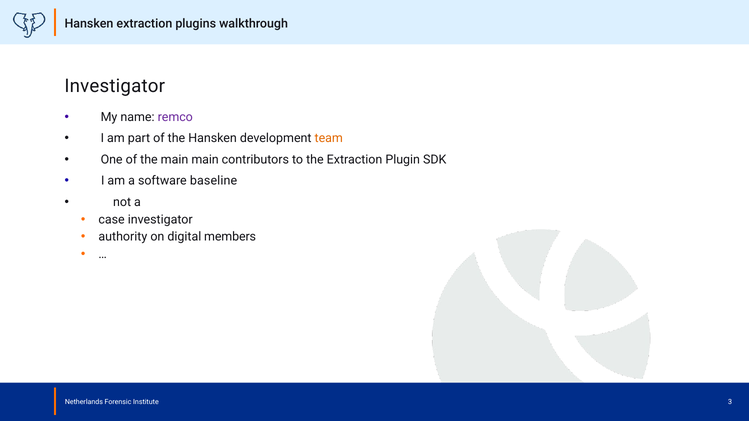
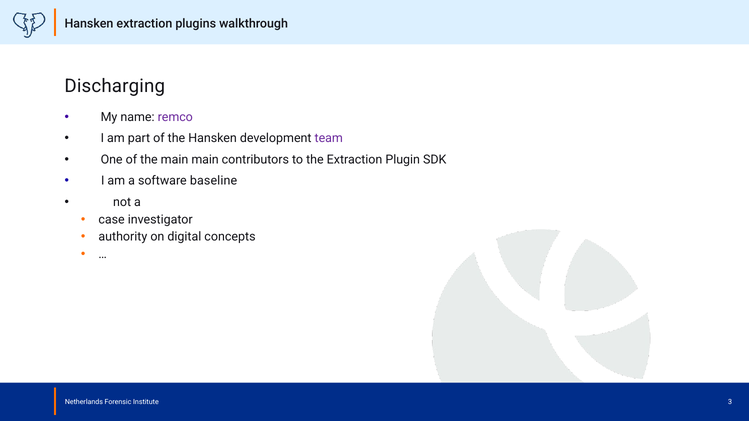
Investigator: Investigator -> Discharging (115, 86)
team colour: orange -> purple (329, 138)
members: members -> concepts (230, 237)
